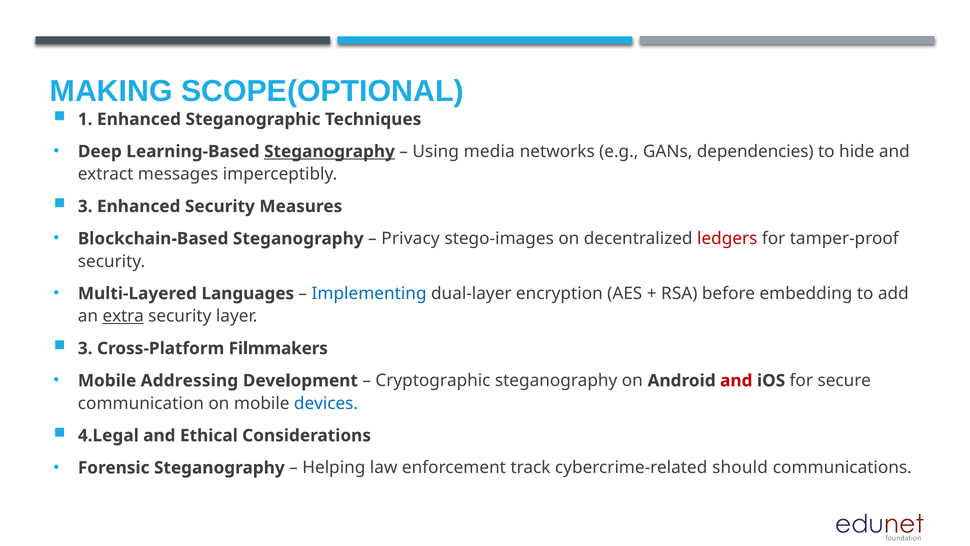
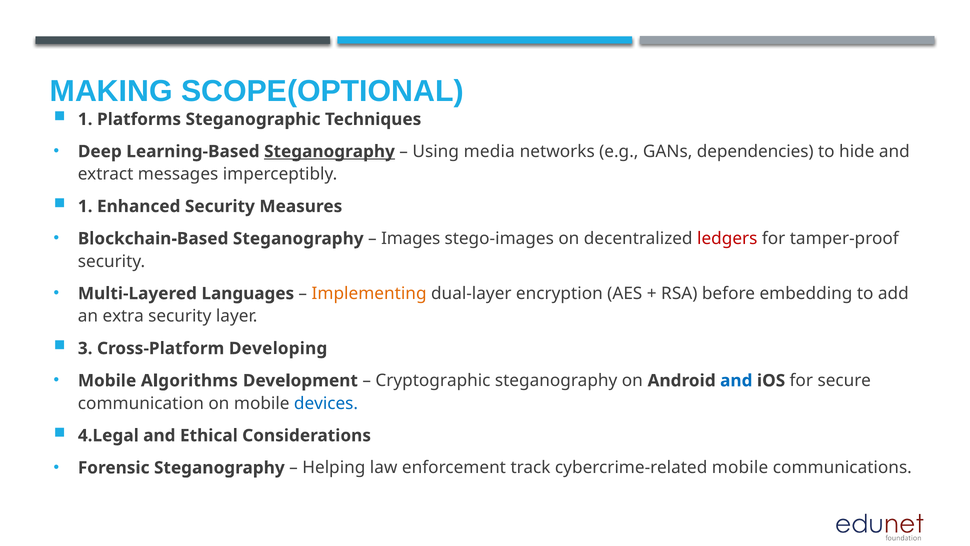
1 Enhanced: Enhanced -> Platforms (139, 119)
3: 3 -> 1 (85, 206)
Privacy: Privacy -> Images (411, 238)
Implementing colour: blue -> orange (369, 293)
extra underline: present -> none (123, 316)
Filmmakers: Filmmakers -> Developing (278, 348)
Addressing: Addressing -> Algorithms (189, 380)
and colour: red -> blue (736, 380)
cybercrime-related should: should -> mobile (740, 467)
